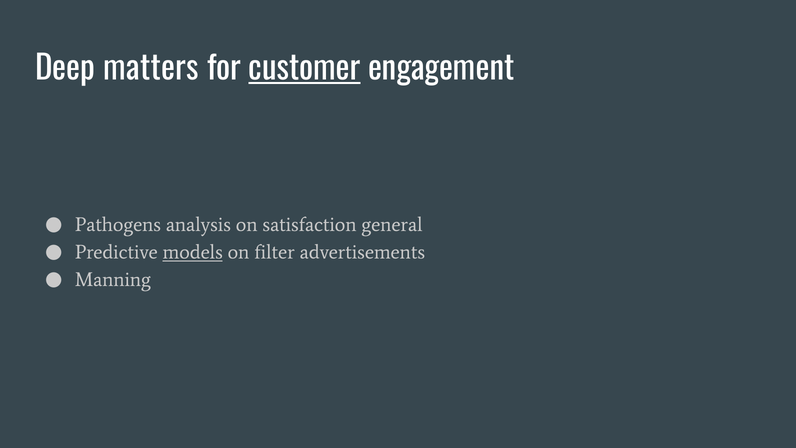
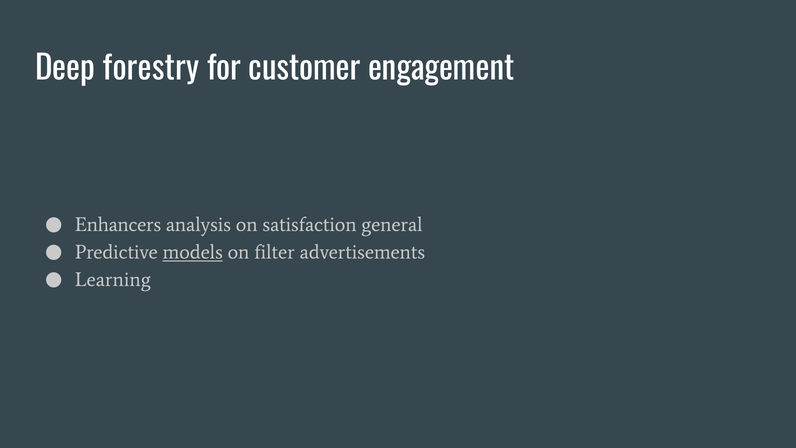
matters: matters -> forestry (151, 69)
customer underline: present -> none (304, 69)
Pathogens: Pathogens -> Enhancers (118, 225)
Manning: Manning -> Learning (113, 280)
